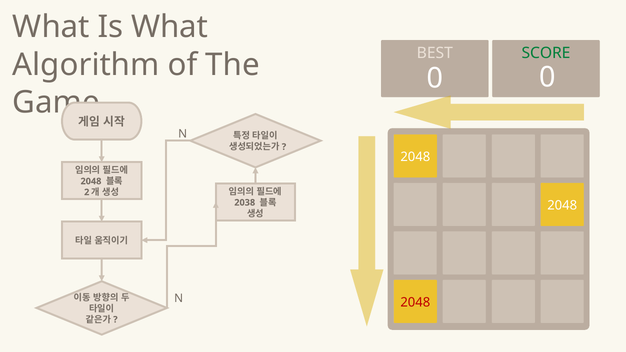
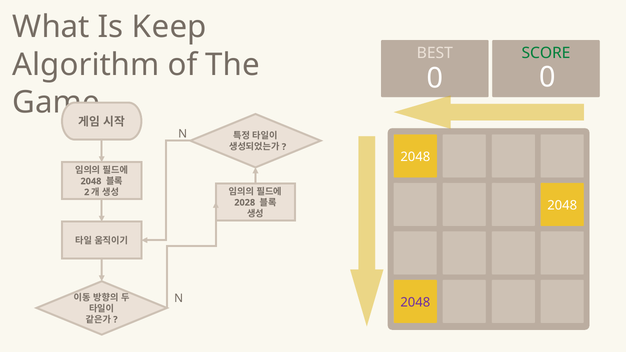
Is What: What -> Keep (169, 27)
2038: 2038 -> 2028 (245, 203)
2048 colour: red -> purple (415, 302)
